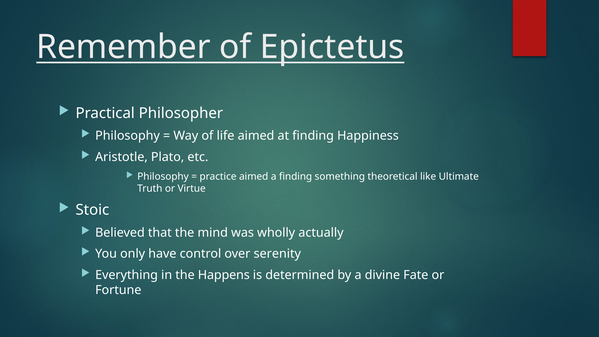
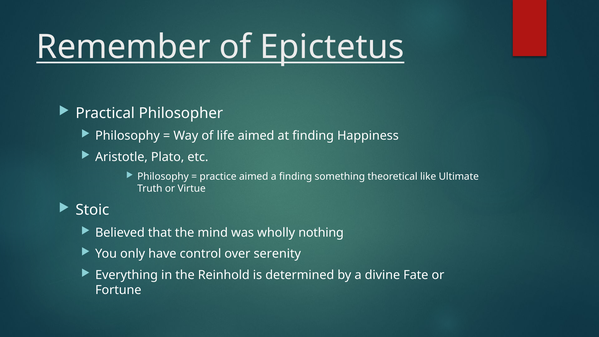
actually: actually -> nothing (321, 233)
Happens: Happens -> Reinhold (224, 275)
